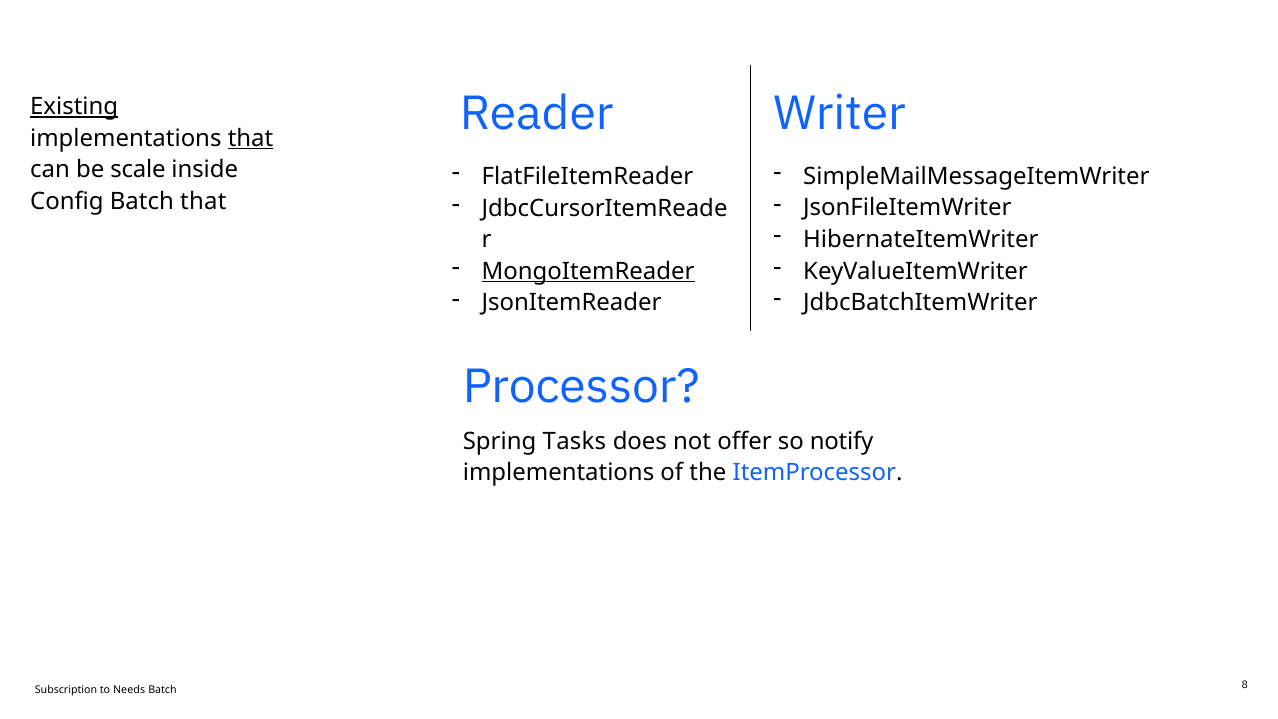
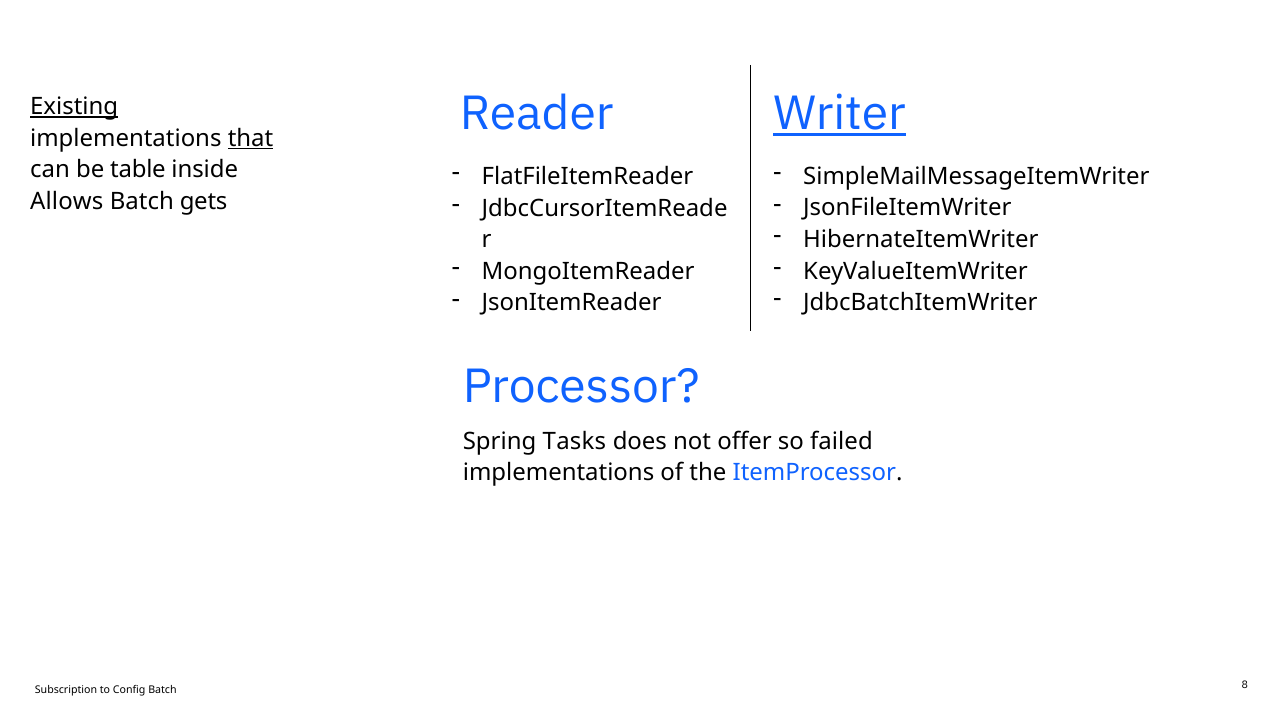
Writer underline: none -> present (839, 114)
scale: scale -> table (138, 170)
Config: Config -> Allows (67, 201)
Batch that: that -> gets (204, 201)
MongoItemReader underline: present -> none (588, 271)
notify: notify -> failed (841, 441)
Needs: Needs -> Config (129, 690)
